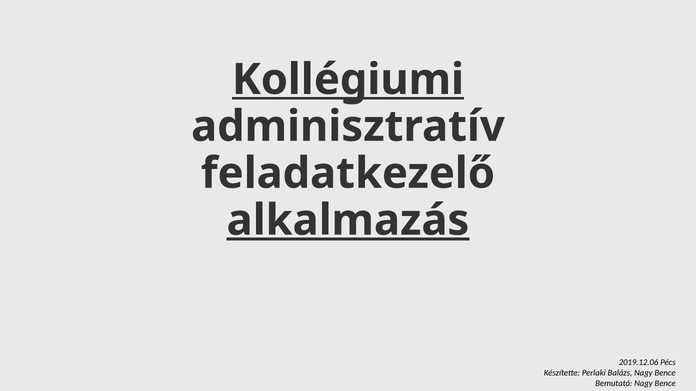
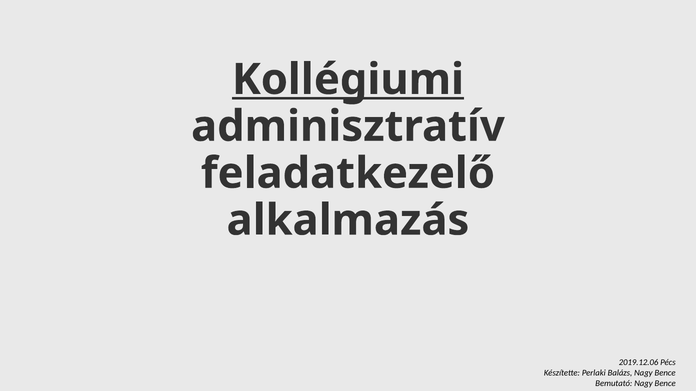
alkalmazás underline: present -> none (348, 221)
